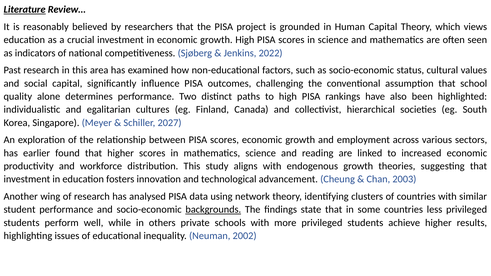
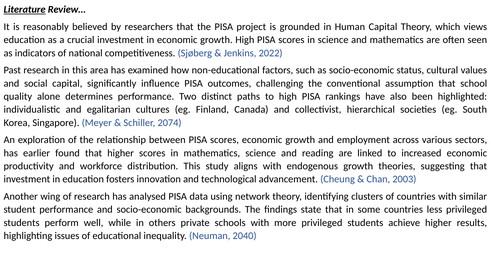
2027: 2027 -> 2074 (170, 123)
backgrounds underline: present -> none (213, 210)
2002: 2002 -> 2040 (245, 236)
